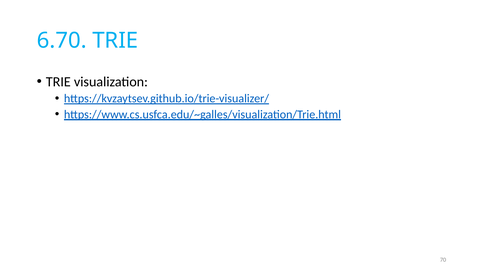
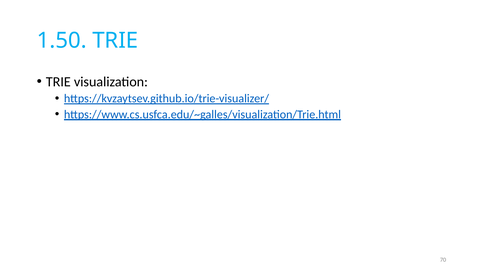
6.70: 6.70 -> 1.50 (62, 41)
